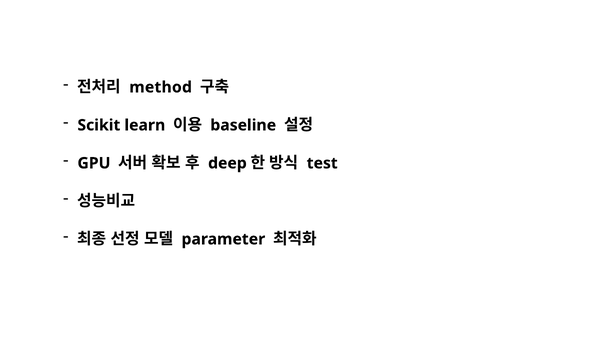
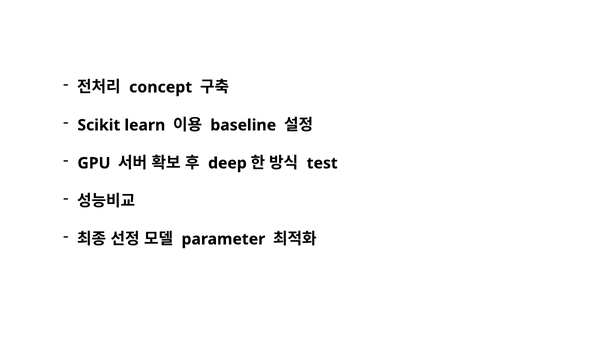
method: method -> concept (161, 87)
